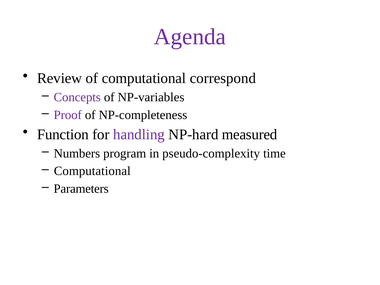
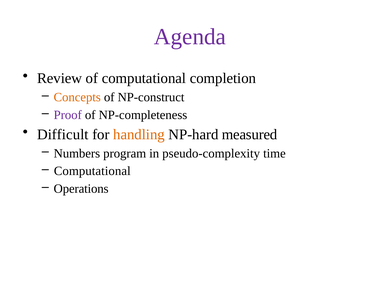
correspond: correspond -> completion (223, 78)
Concepts colour: purple -> orange (77, 97)
NP-variables: NP-variables -> NP-construct (151, 97)
Function: Function -> Difficult (63, 134)
handling colour: purple -> orange (139, 134)
Parameters: Parameters -> Operations (81, 189)
